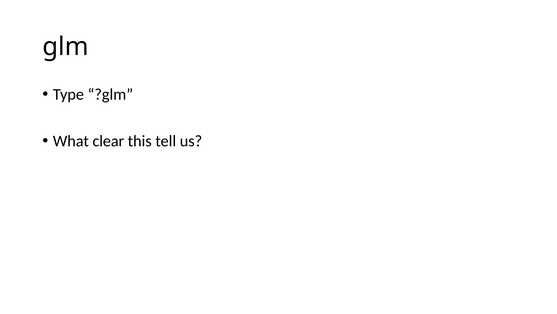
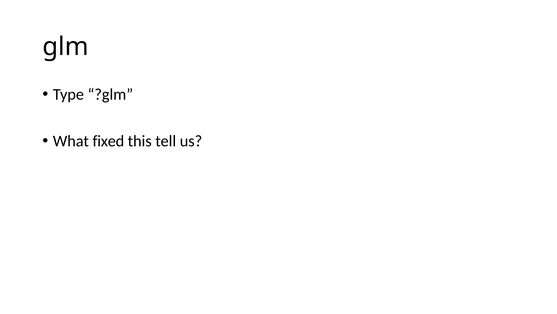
clear: clear -> fixed (108, 141)
